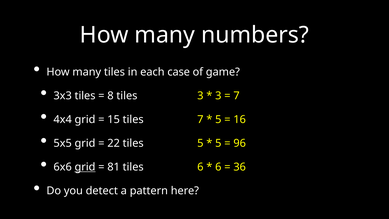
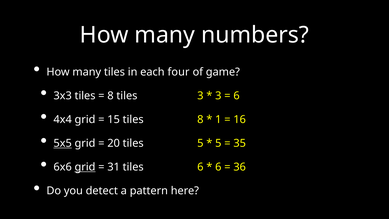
case: case -> four (179, 72)
7: 7 -> 6 (237, 96)
tiles 7: 7 -> 8 (200, 119)
5: 5 -> 1 (218, 119)
5x5 underline: none -> present (63, 143)
22: 22 -> 20 (114, 143)
96: 96 -> 35 (240, 143)
81: 81 -> 31 (114, 167)
